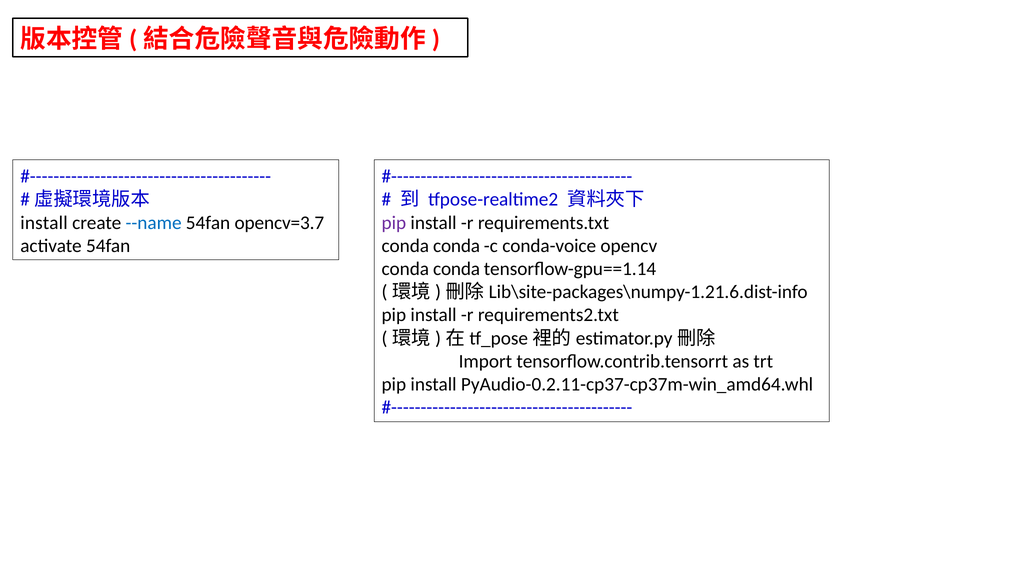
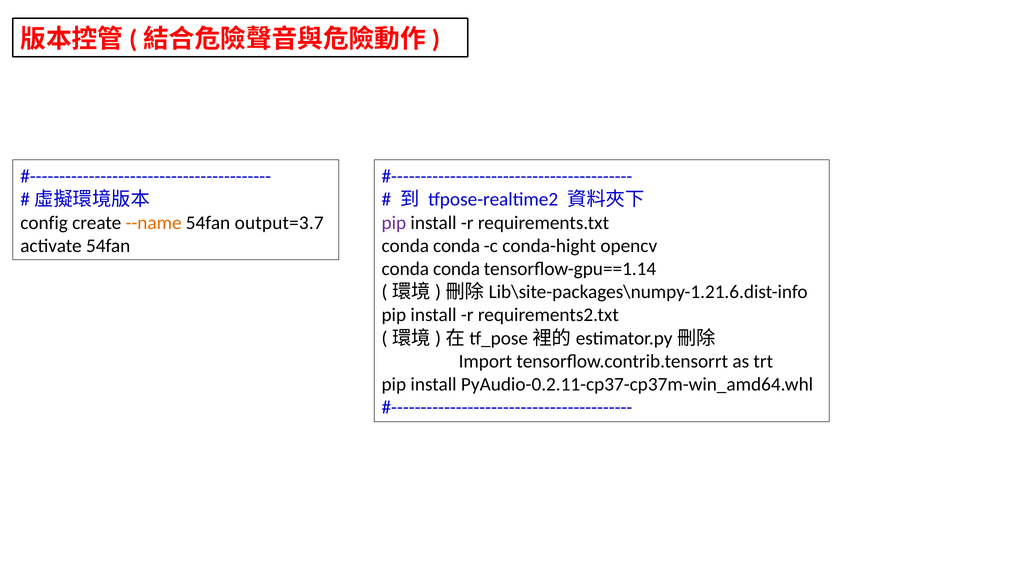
install: install -> config (44, 223)
--name colour: blue -> orange (154, 223)
opencv=3.7: opencv=3.7 -> output=3.7 (279, 223)
conda-voice: conda-voice -> conda-hight (549, 246)
